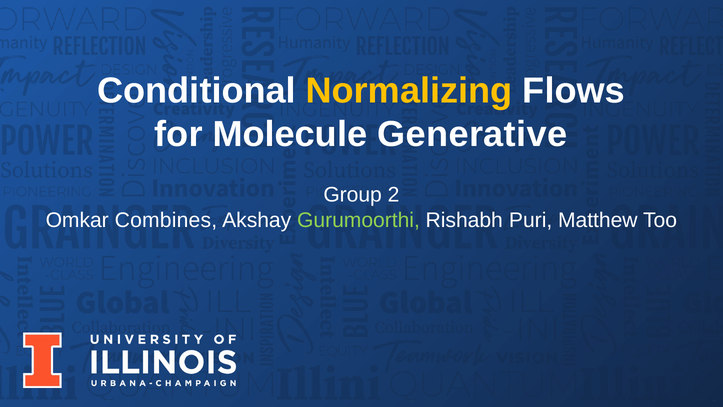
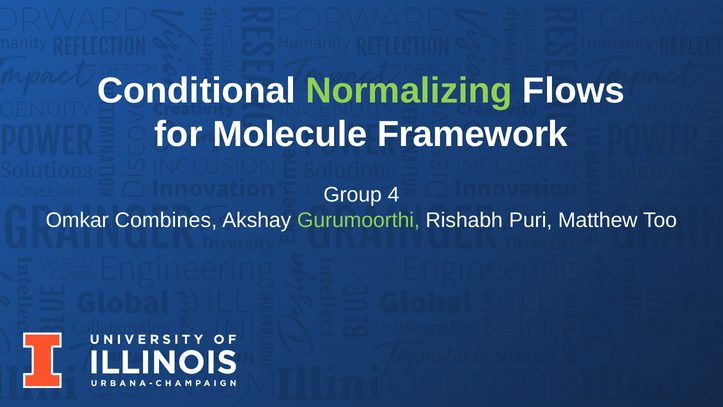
Normalizing colour: yellow -> light green (409, 91)
Generative: Generative -> Framework (473, 134)
2: 2 -> 4 (394, 195)
